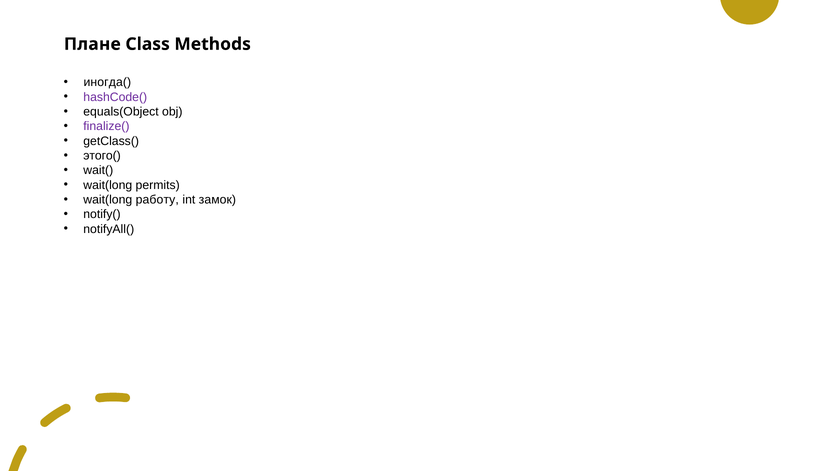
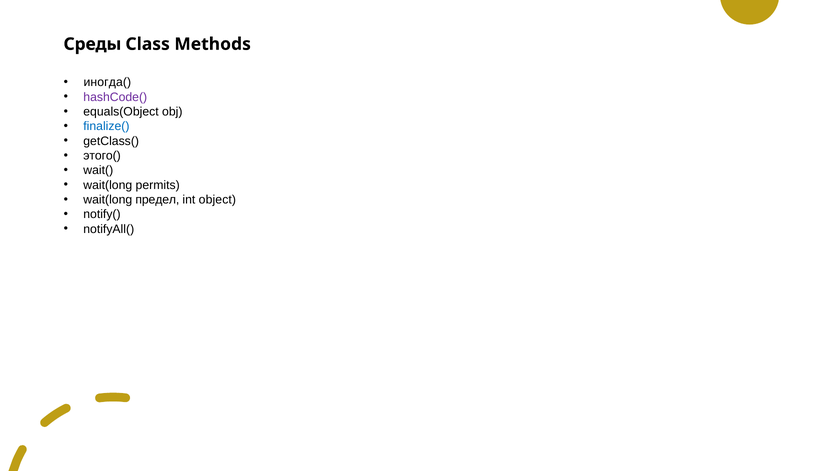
Плане: Плане -> Среды (92, 44)
finalize( colour: purple -> blue (106, 126)
работу: работу -> предел (157, 200)
замок: замок -> object (217, 200)
